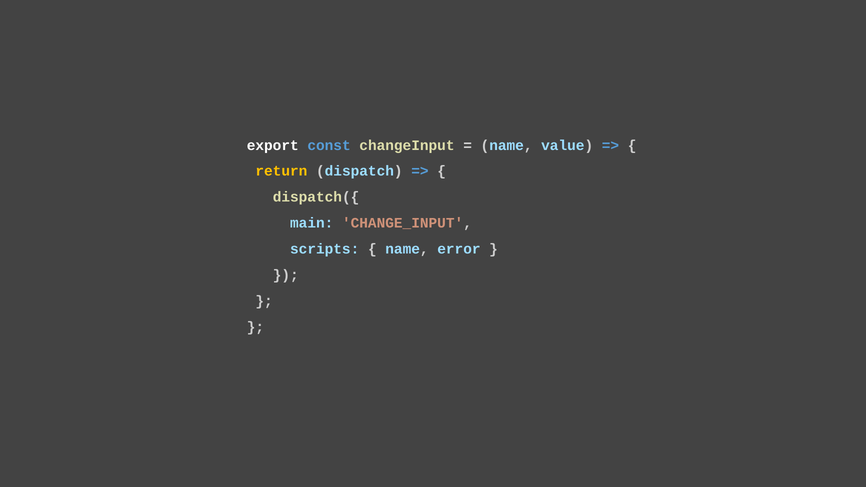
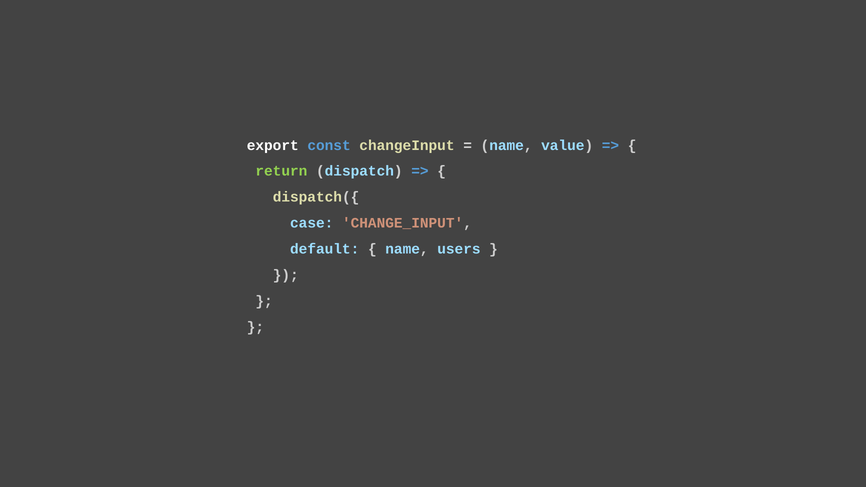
return colour: yellow -> light green (281, 171)
main: main -> case (312, 223)
scripts: scripts -> default (325, 249)
error: error -> users (459, 249)
